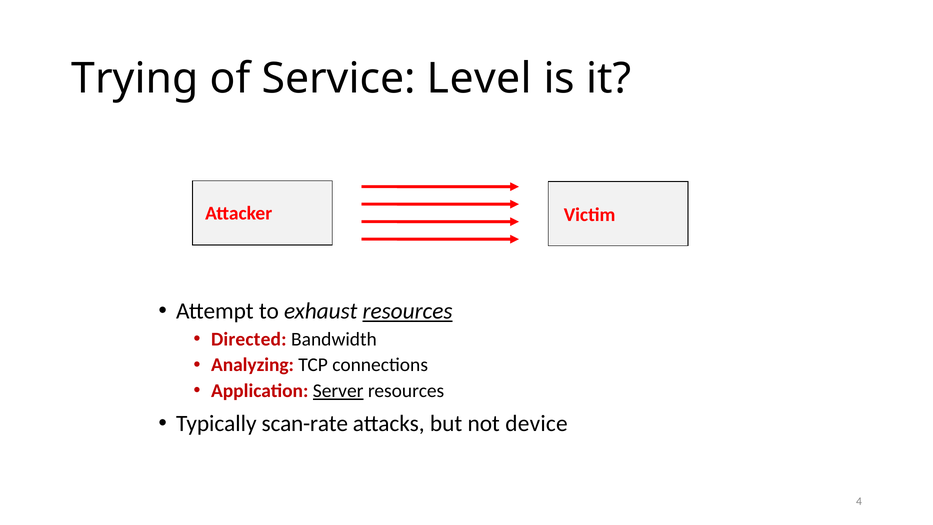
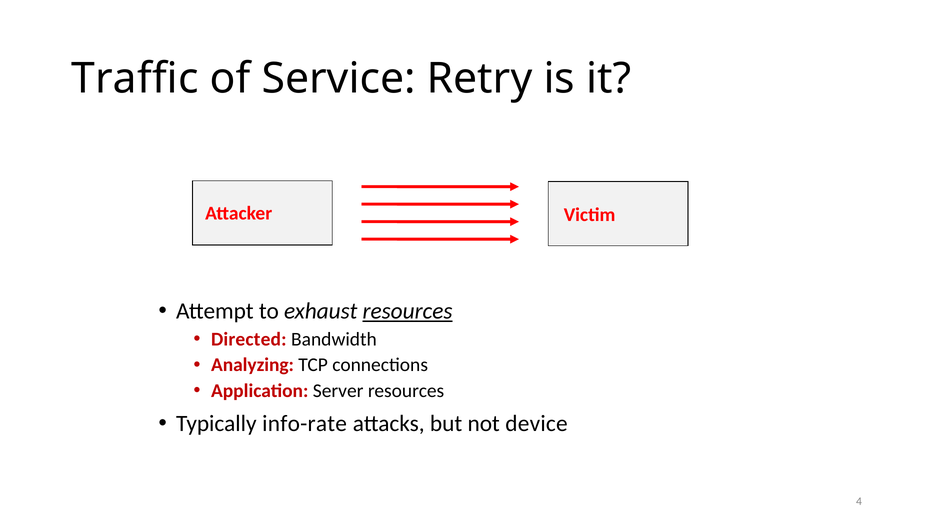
Trying: Trying -> Traffic (135, 78)
Level: Level -> Retry (480, 78)
Server underline: present -> none (338, 391)
scan-rate: scan-rate -> info-rate (305, 423)
